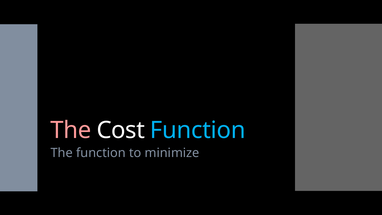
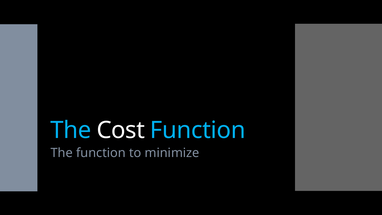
The colour: pink -> light blue (71, 130)
